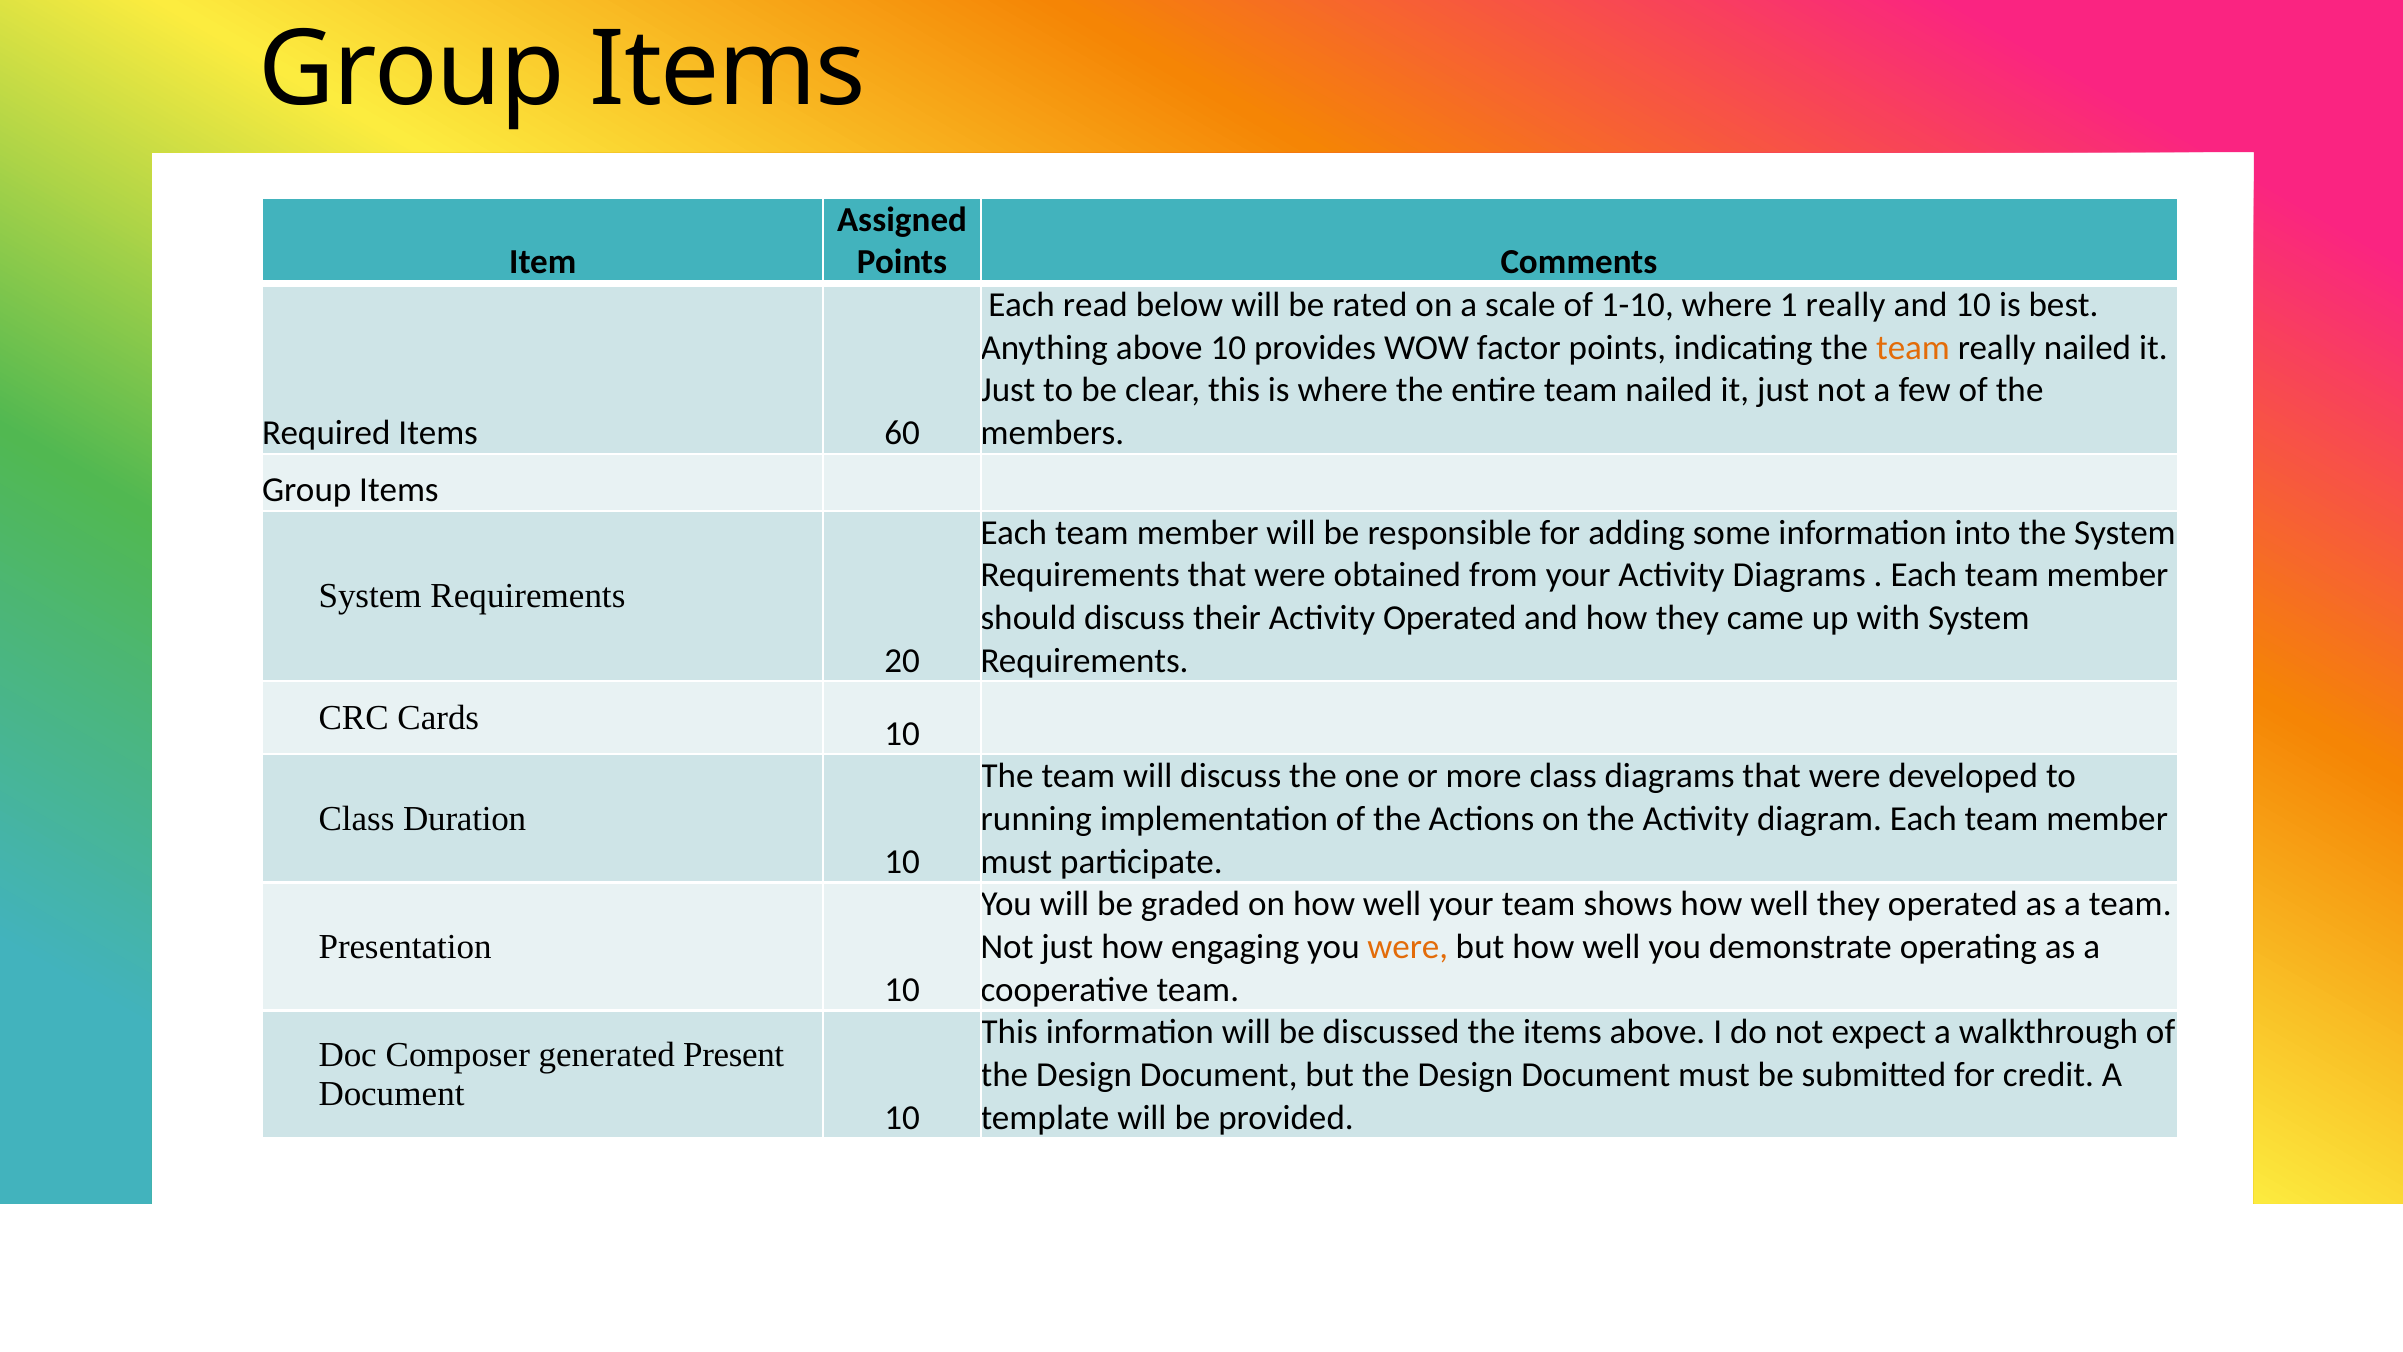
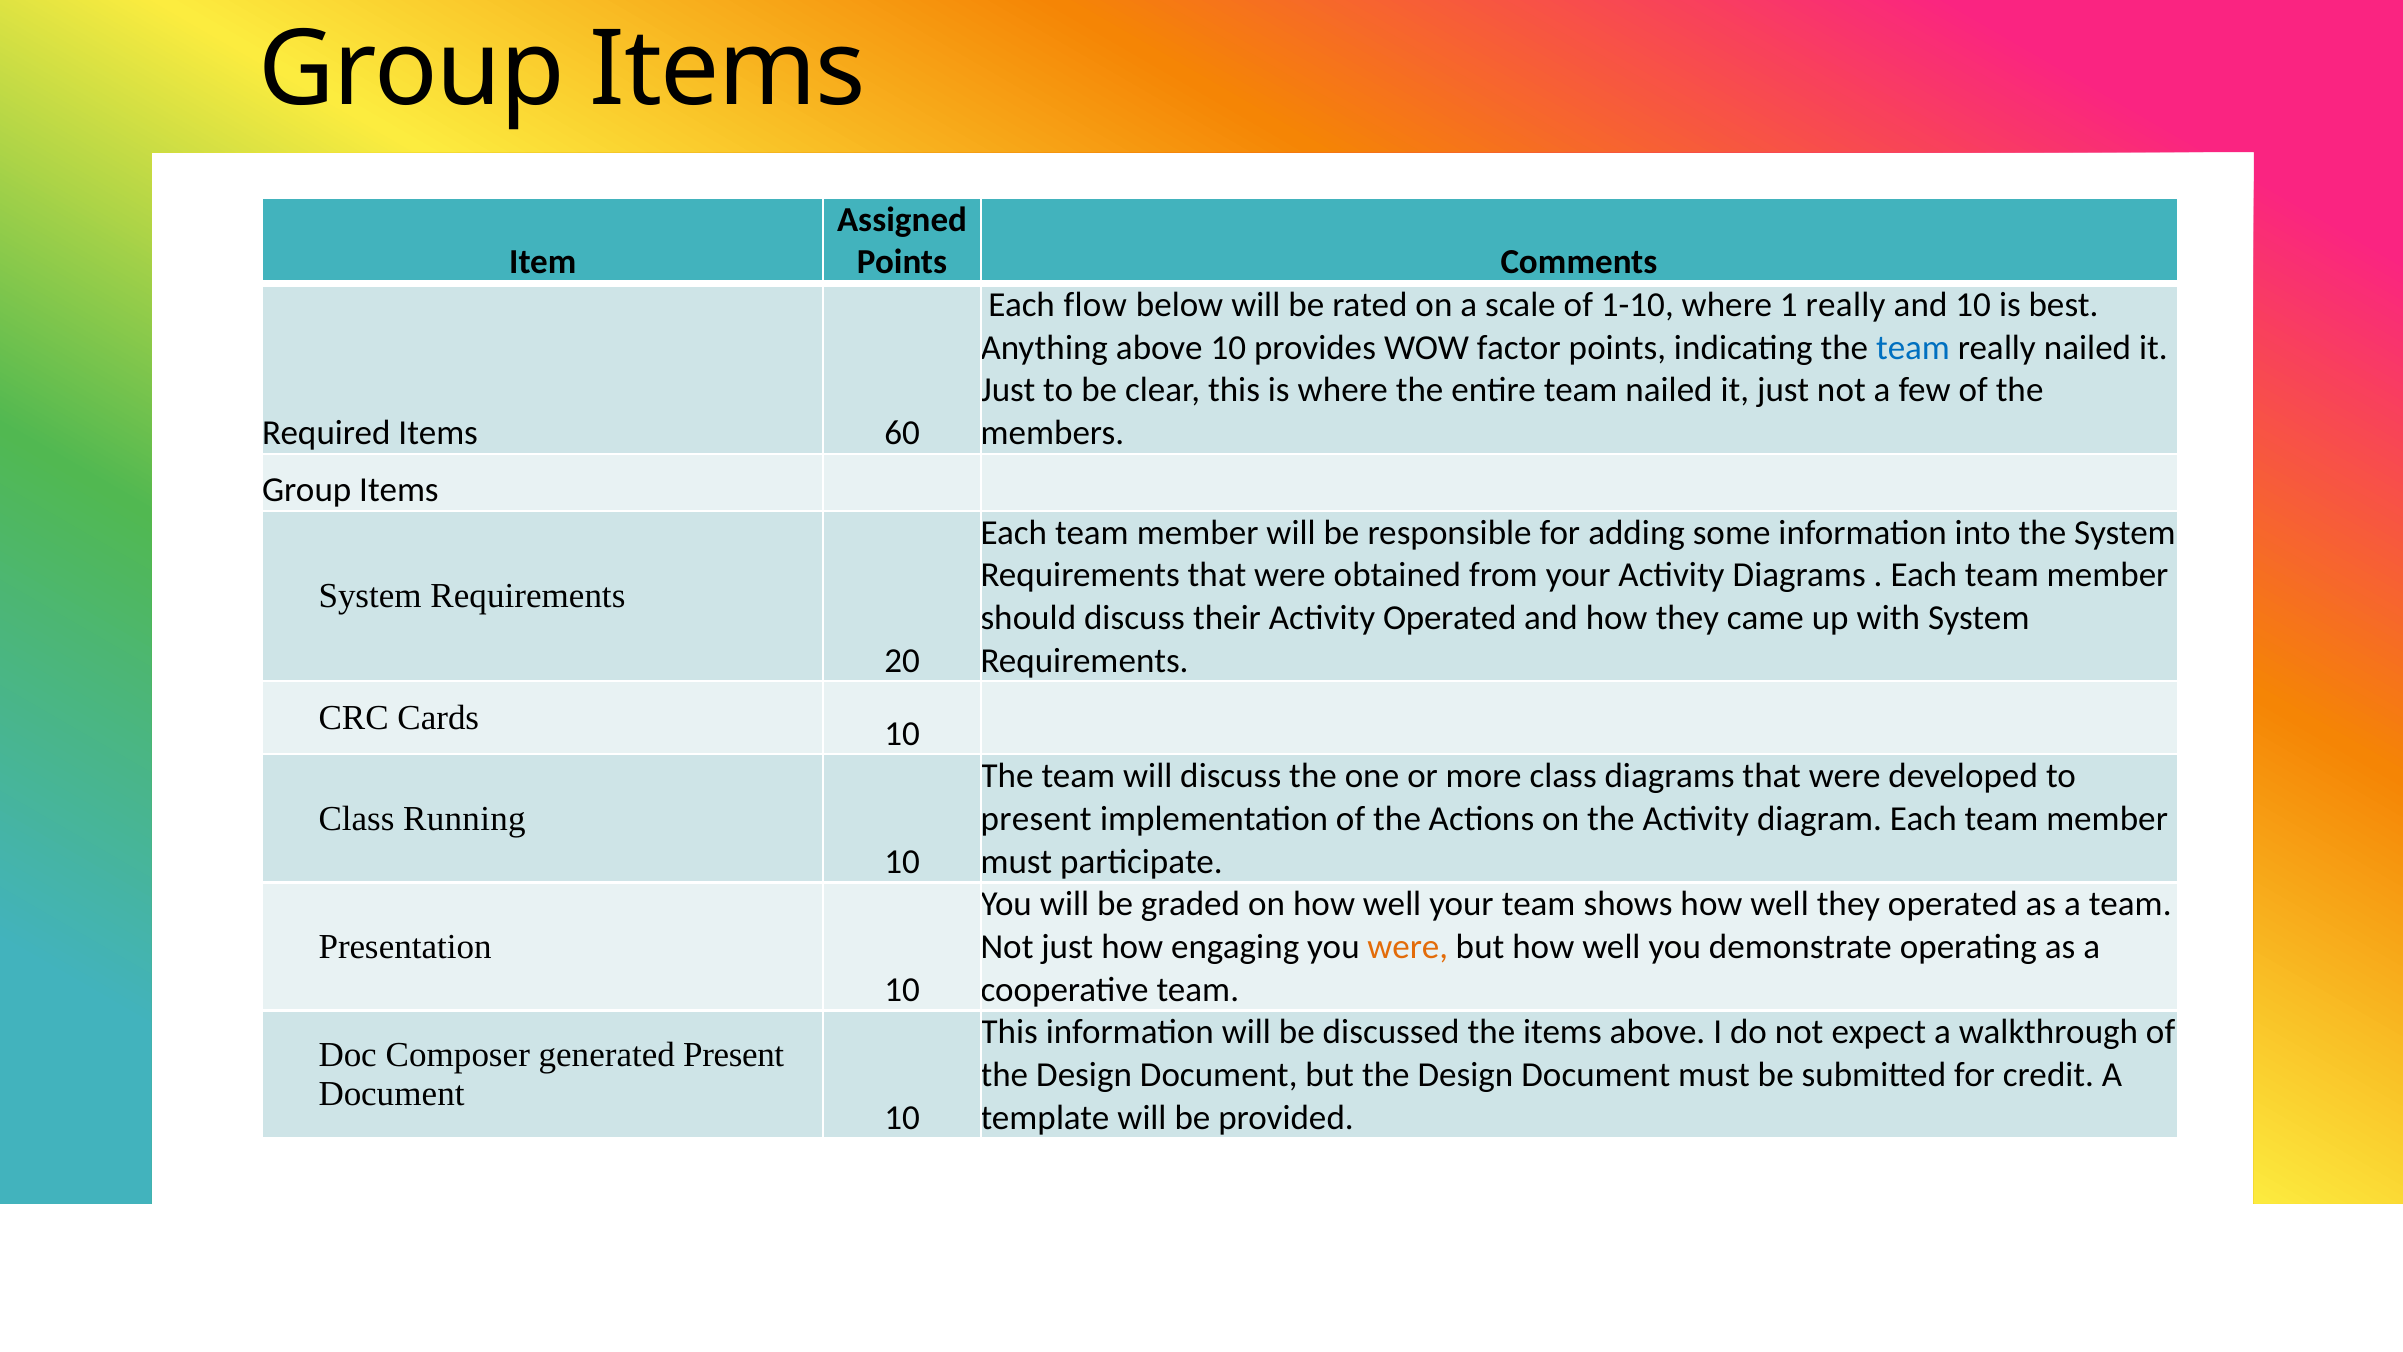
read: read -> flow (1095, 305)
team colour: orange -> blue (1913, 348)
Duration: Duration -> Running (464, 819)
running: running -> present (1036, 819)
